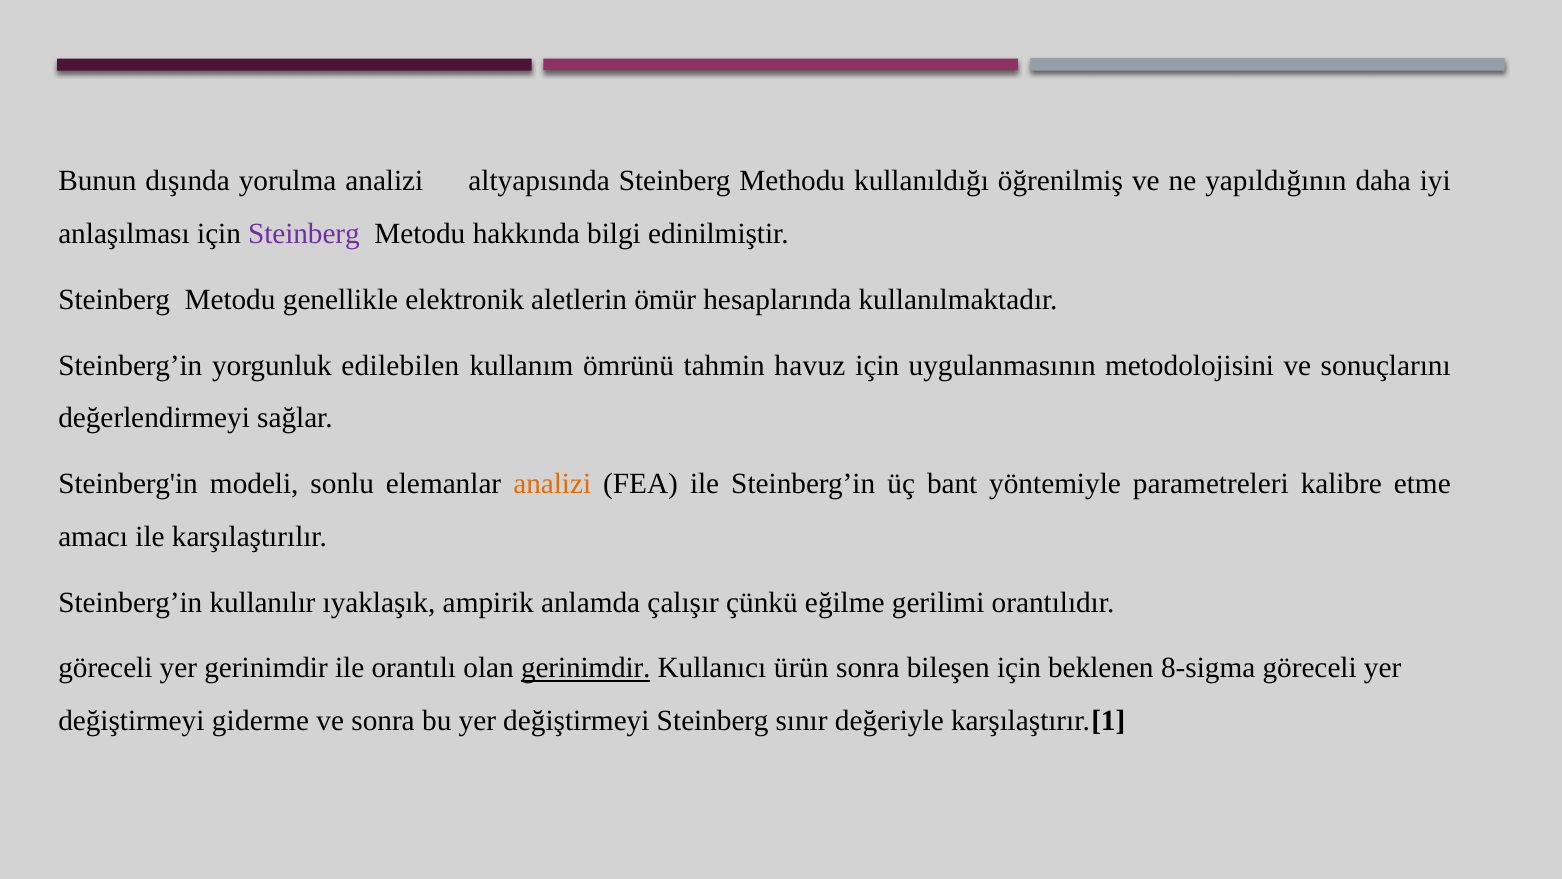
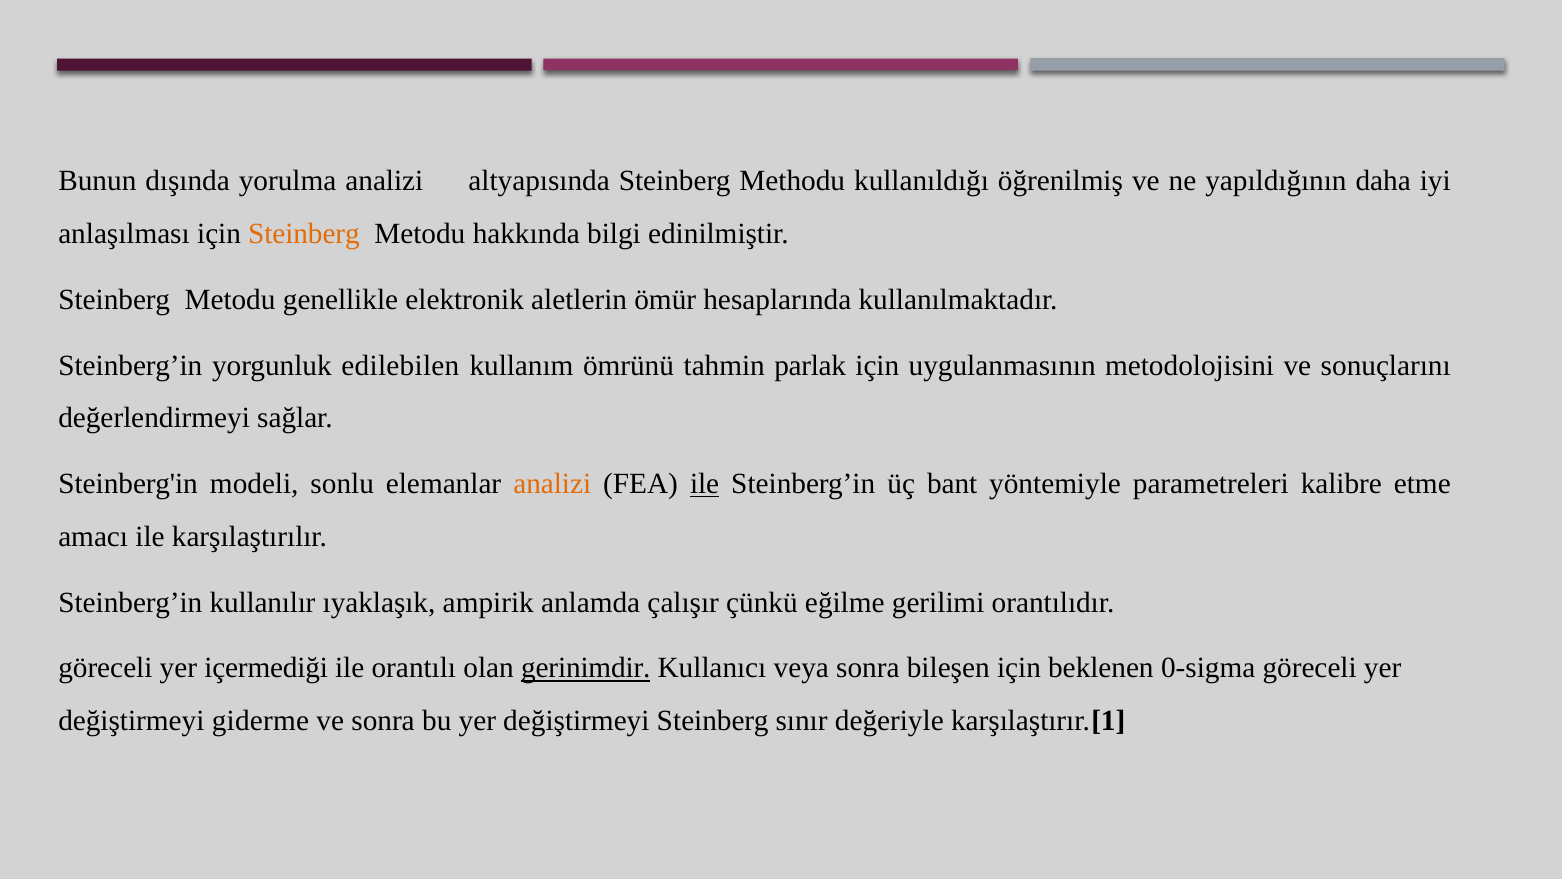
Steinberg colour: purple -> orange (304, 234)
havuz: havuz -> parlak (810, 365)
ile underline: none -> present (705, 484)
yer gerinimdir: gerinimdir -> içermediği (266, 668)
ürün: ürün -> veya (801, 668)
8-sigma: 8-sigma -> 0-sigma (1208, 668)
